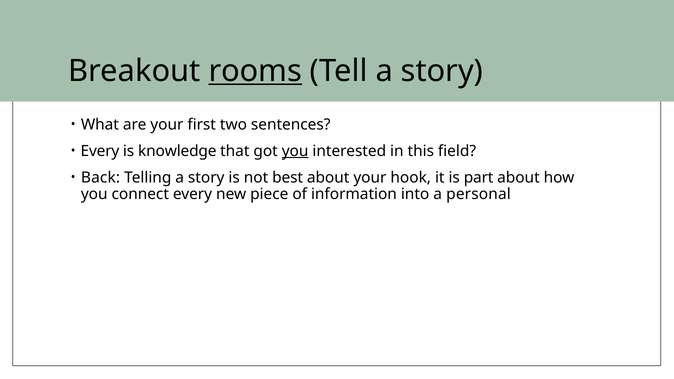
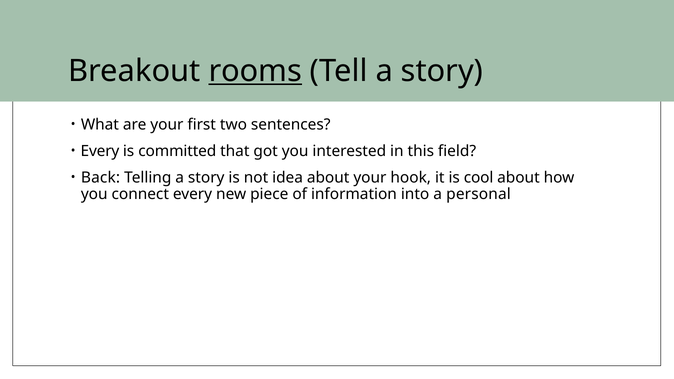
knowledge: knowledge -> committed (177, 151)
you underline: present -> none (295, 151)
best: best -> idea (288, 178)
part: part -> cool (479, 178)
